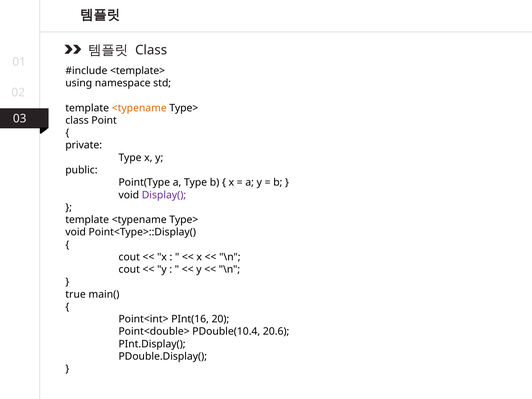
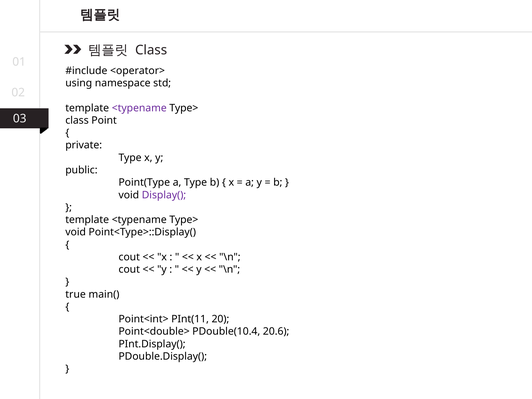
<template>: <template> -> <operator> (138, 71)
<typename colour: orange -> purple (139, 108)
PInt(16: PInt(16 -> PInt(11 (190, 319)
